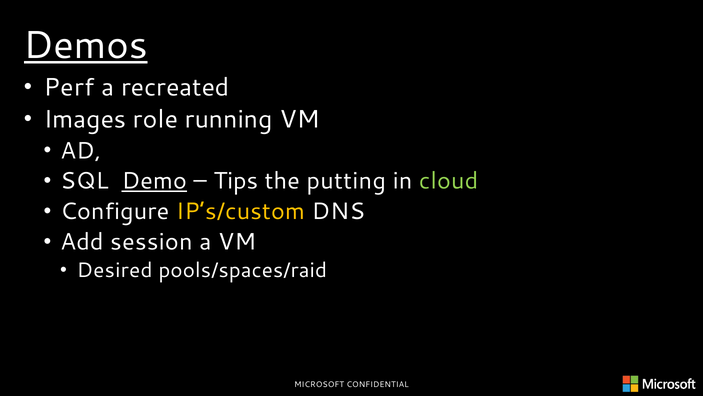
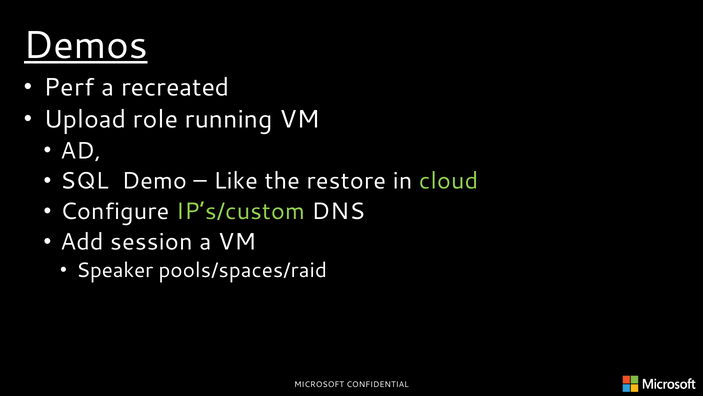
Images: Images -> Upload (85, 119)
Demo underline: present -> none (154, 181)
Tips: Tips -> Like (236, 181)
putting: putting -> restore (346, 181)
IP’s/custom colour: yellow -> light green (240, 211)
Desired: Desired -> Speaker (115, 270)
